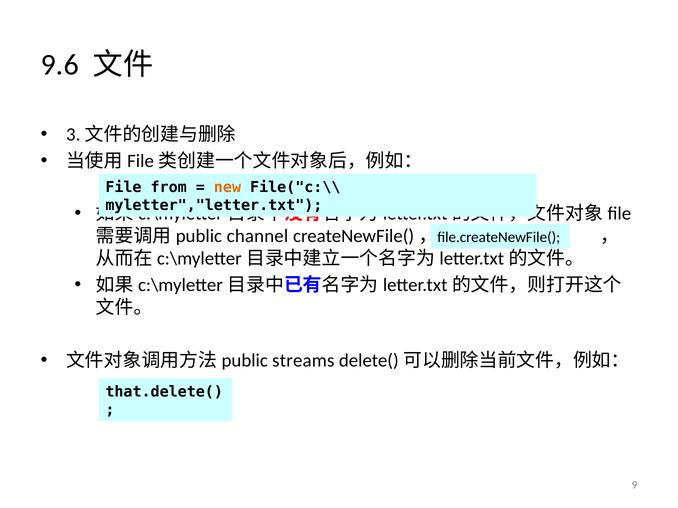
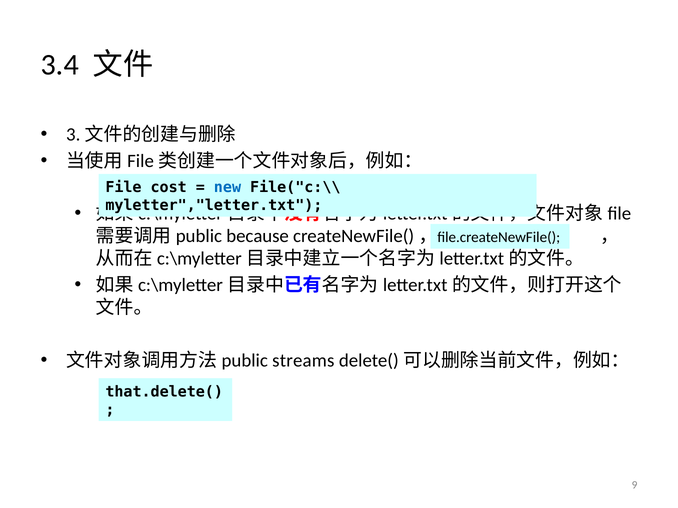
9.6: 9.6 -> 3.4 (60, 65)
from: from -> cost (169, 188)
new colour: orange -> blue (227, 188)
channel: channel -> because (258, 236)
